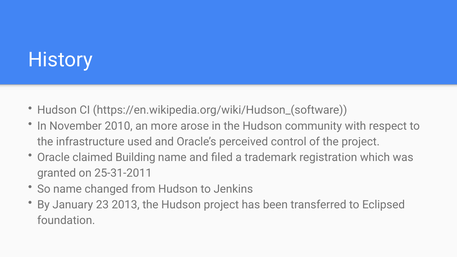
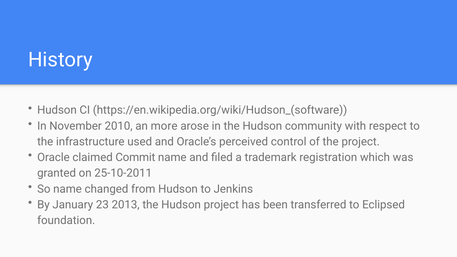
Building: Building -> Commit (135, 157)
25-31-2011: 25-31-2011 -> 25-10-2011 (123, 173)
